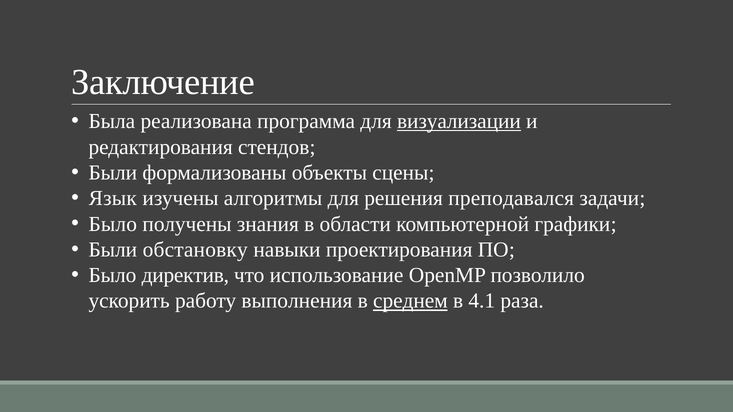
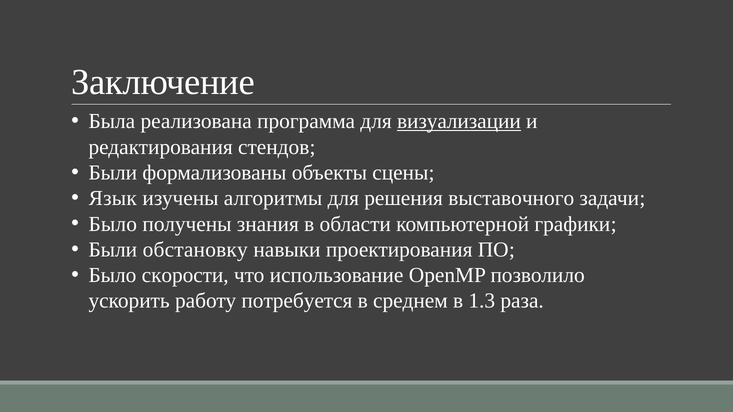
преподавался: преподавался -> выставочного (511, 198)
директив: директив -> скорости (185, 275)
выполнения: выполнения -> потребуется (297, 301)
среднем underline: present -> none (410, 301)
4.1: 4.1 -> 1.3 (482, 301)
